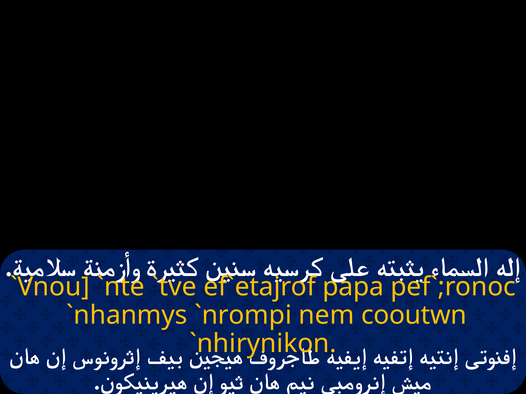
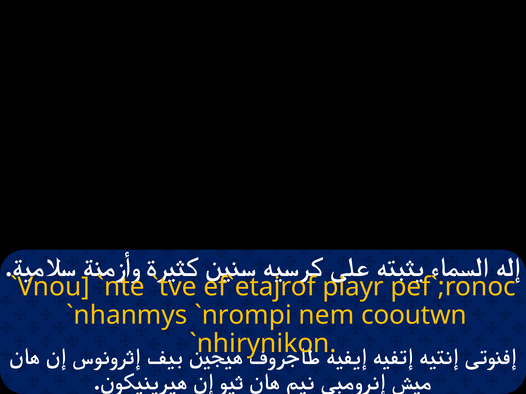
papa: papa -> piayr (353, 287)
